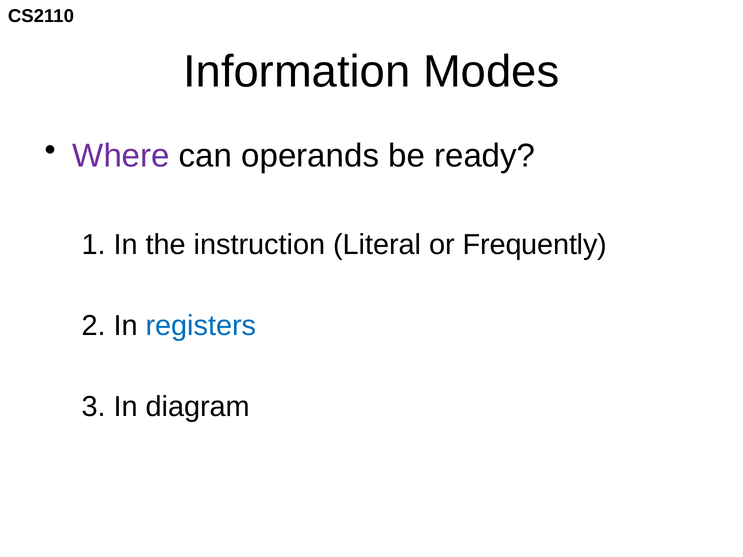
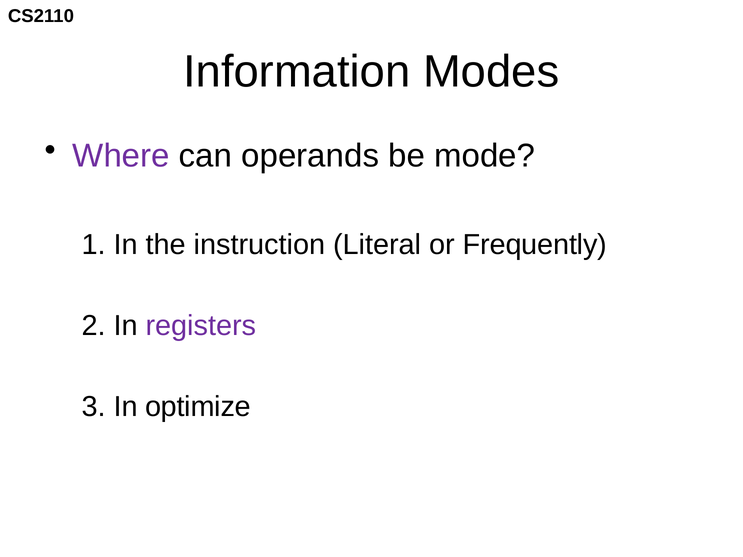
ready: ready -> mode (485, 156)
registers colour: blue -> purple (201, 326)
diagram: diagram -> optimize (198, 407)
